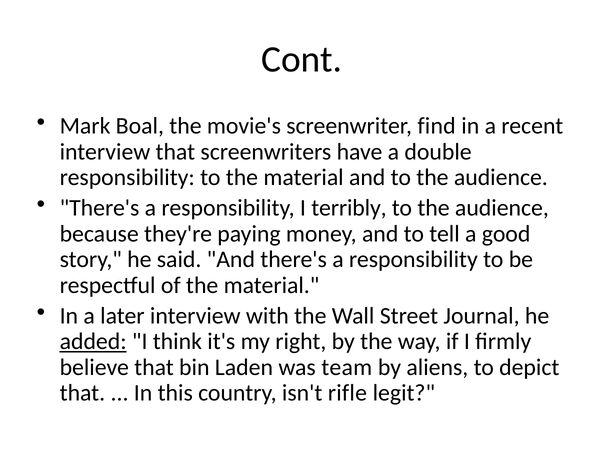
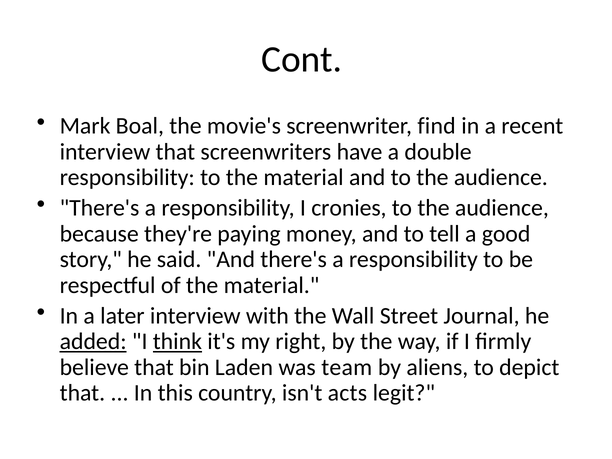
terribly: terribly -> cronies (349, 208)
think underline: none -> present (177, 342)
rifle: rifle -> acts (347, 393)
